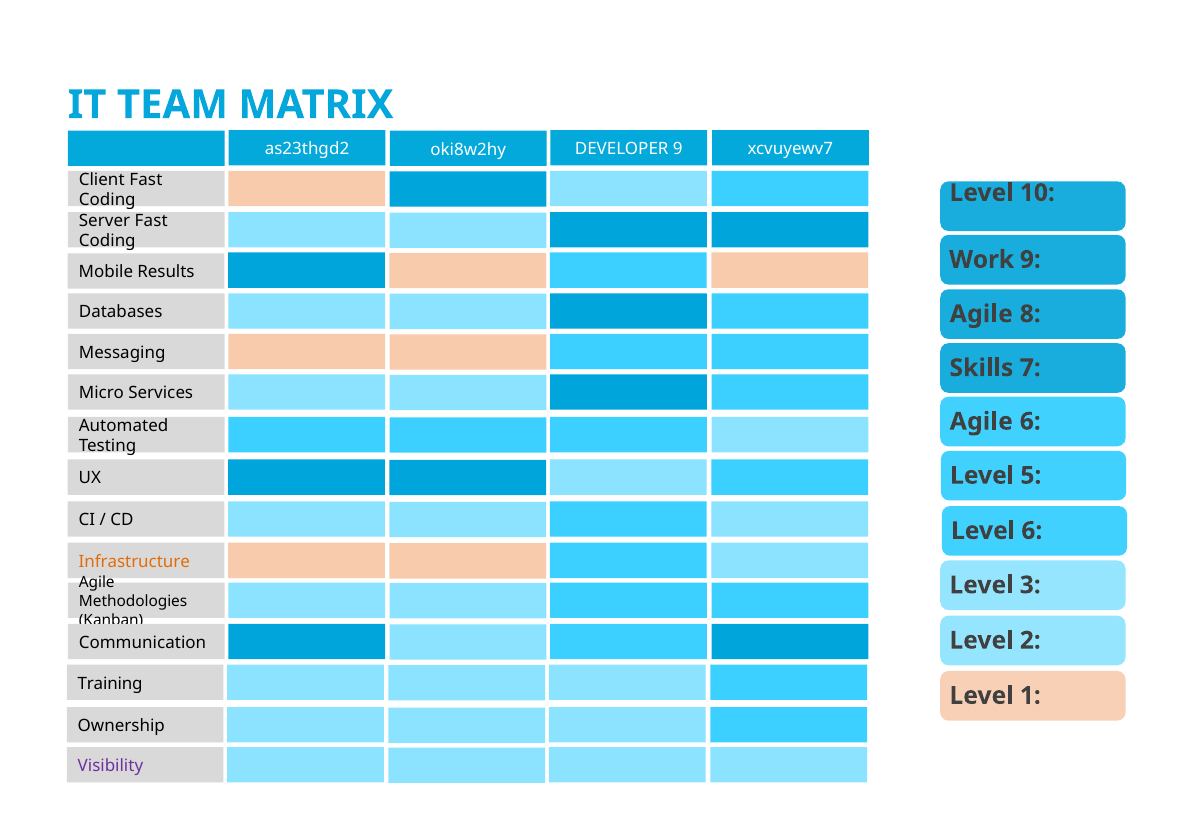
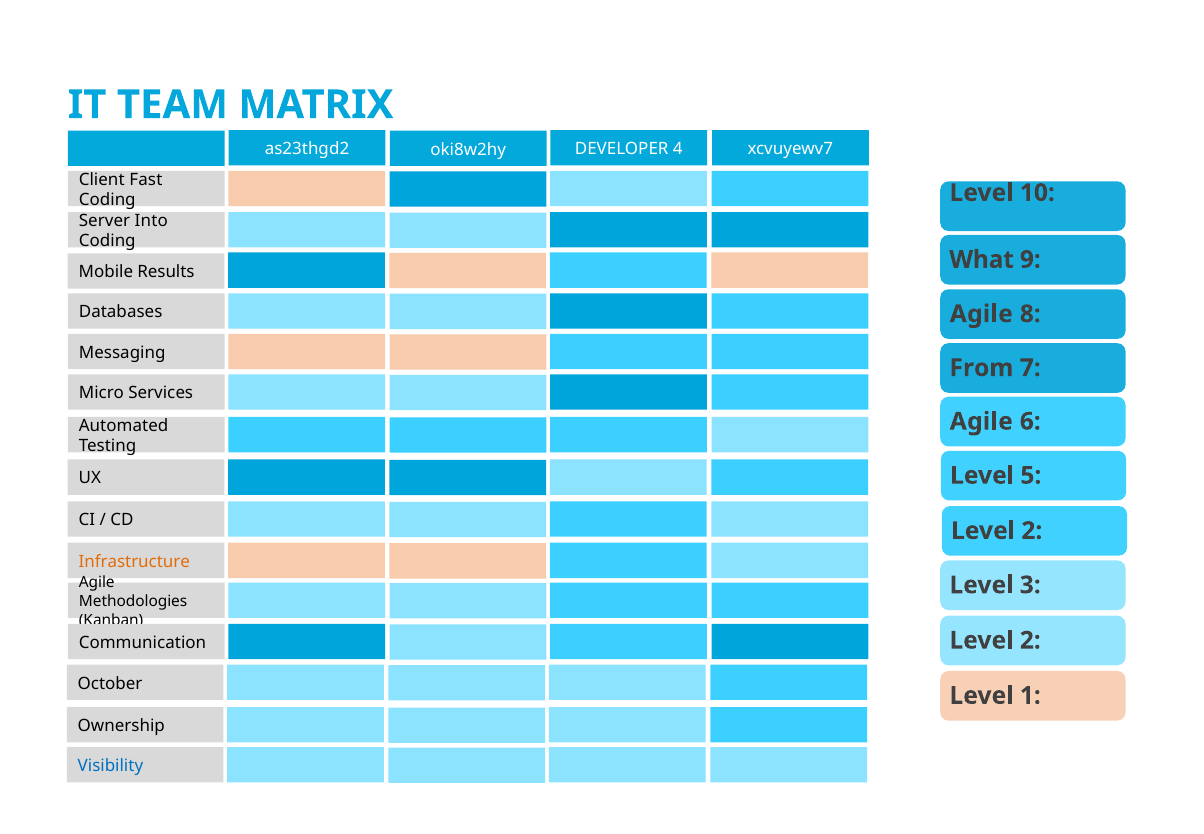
DEVELOPER 9: 9 -> 4 (678, 149)
Server Fast: Fast -> Into (151, 221)
Work: Work -> What (982, 259)
Skills: Skills -> From (981, 368)
6: 6 -> 2 (1032, 530)
Training: Training -> October (110, 683)
Visibility colour: purple -> blue (110, 766)
